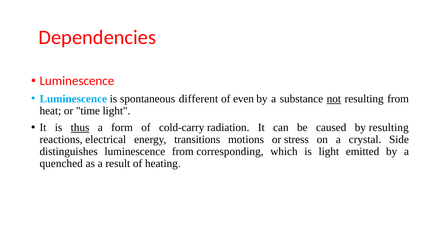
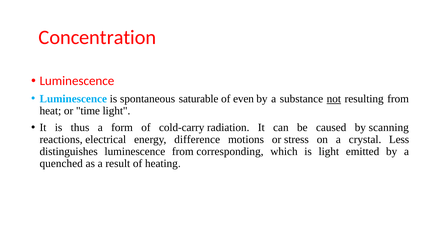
Dependencies: Dependencies -> Concentration (97, 37)
different: different -> saturable (199, 99)
thus underline: present -> none (80, 127)
by resulting: resulting -> scanning (389, 127)
transitions: transitions -> difference (197, 139)
Side: Side -> Less (399, 139)
